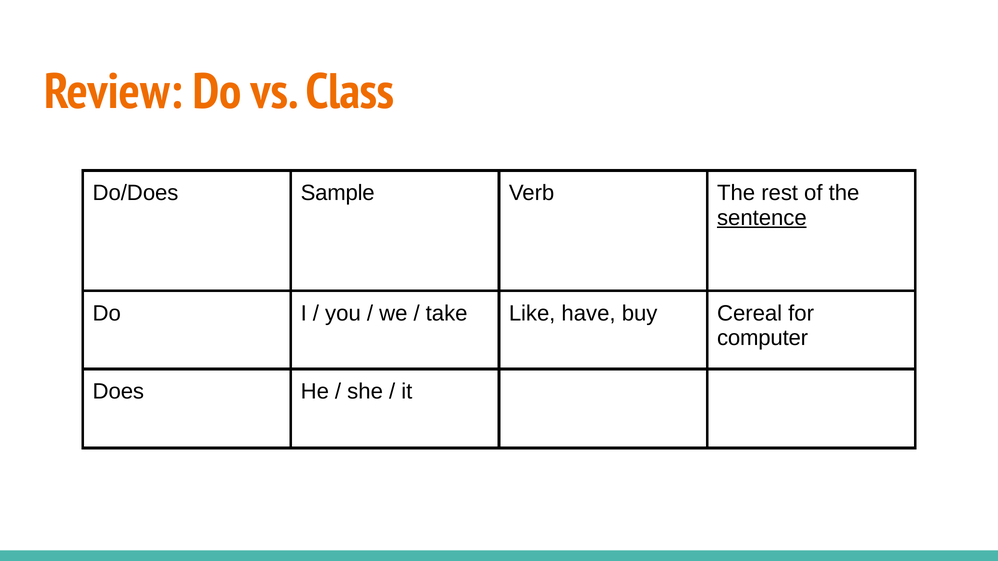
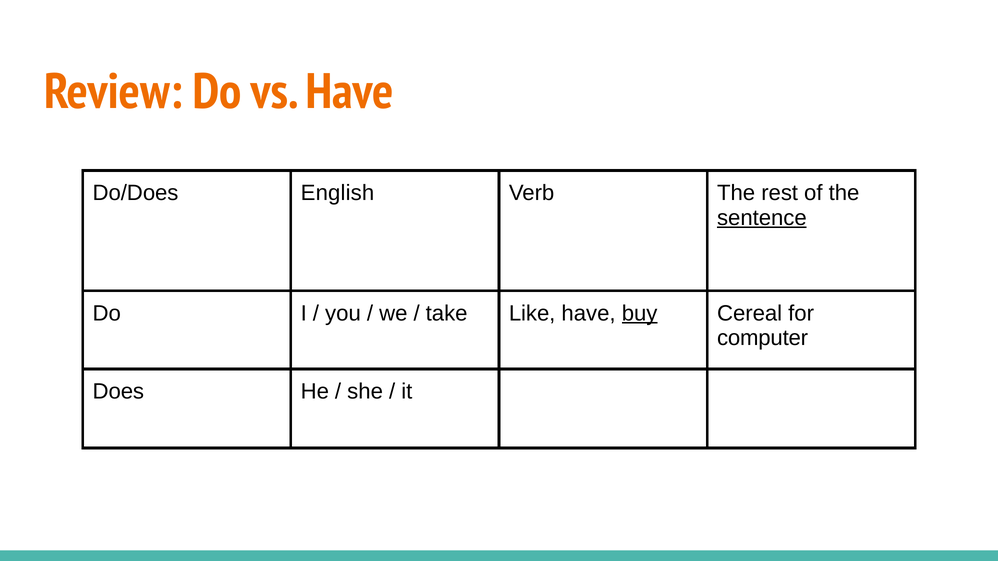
vs Class: Class -> Have (350, 92)
Sample: Sample -> English (337, 193)
buy underline: none -> present (640, 313)
